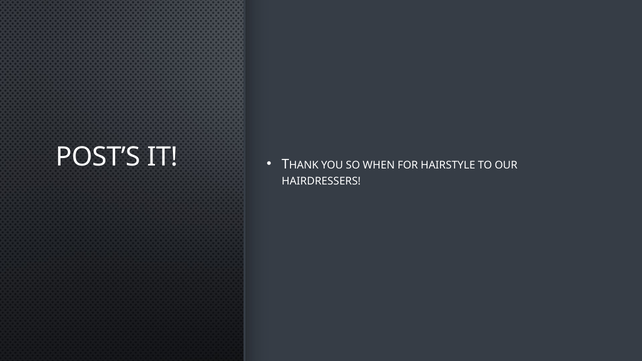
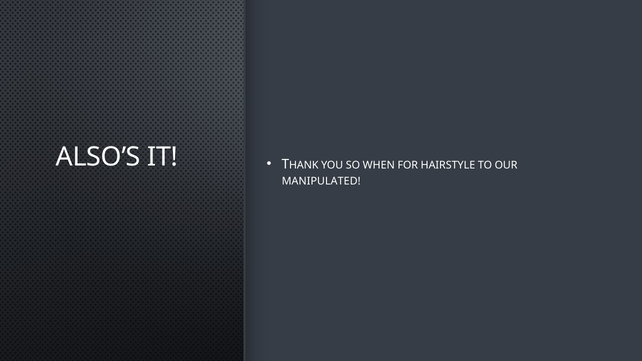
POST’S: POST’S -> ALSO’S (98, 157)
HAIRDRESSERS: HAIRDRESSERS -> MANIPULATED (321, 181)
